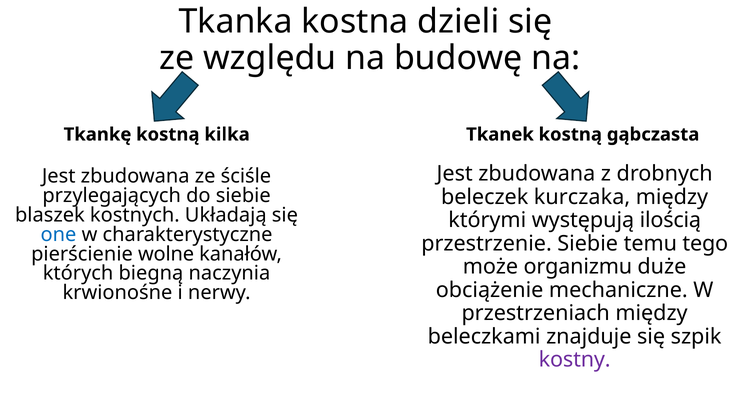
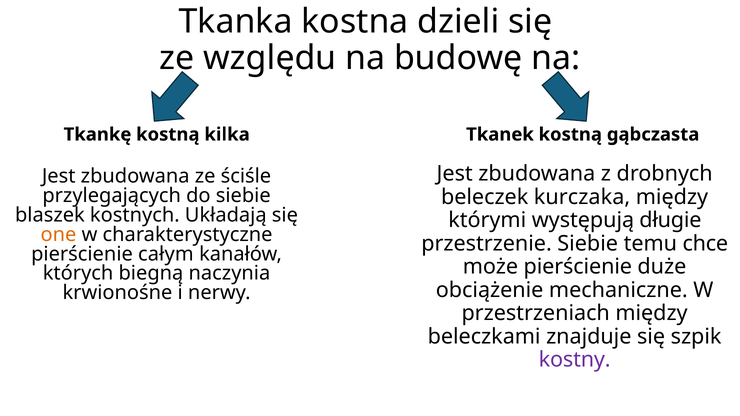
ilością: ilością -> długie (670, 220)
one colour: blue -> orange (58, 235)
tego: tego -> chce (705, 244)
wolne: wolne -> całym (166, 254)
może organizmu: organizmu -> pierścienie (578, 267)
